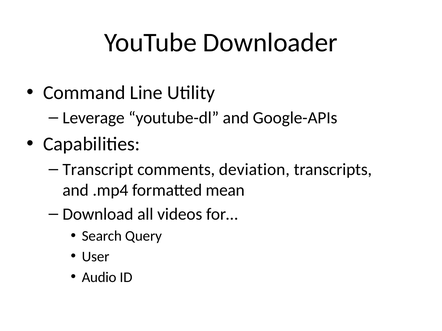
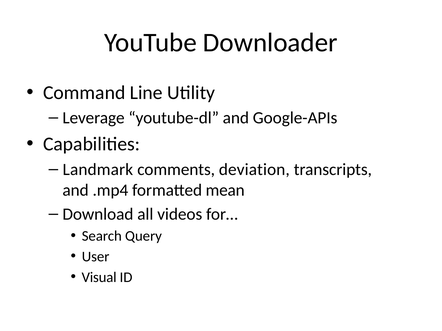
Transcript: Transcript -> Landmark (98, 170)
Audio: Audio -> Visual (99, 278)
